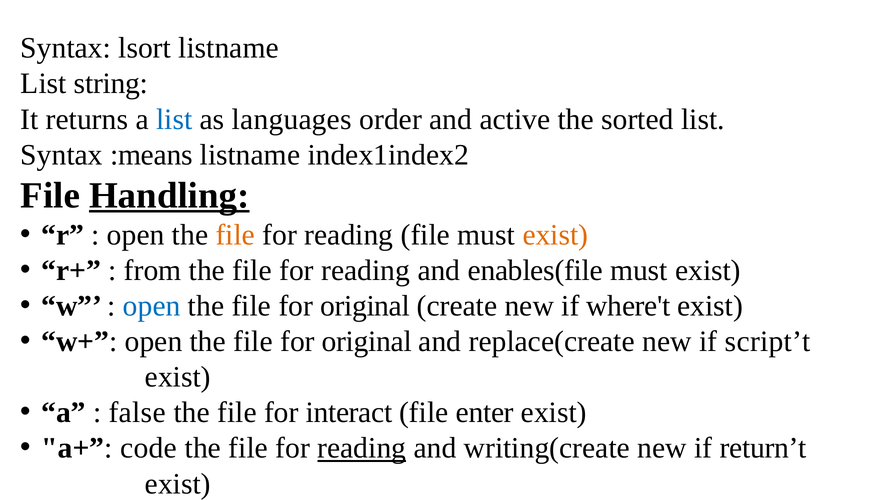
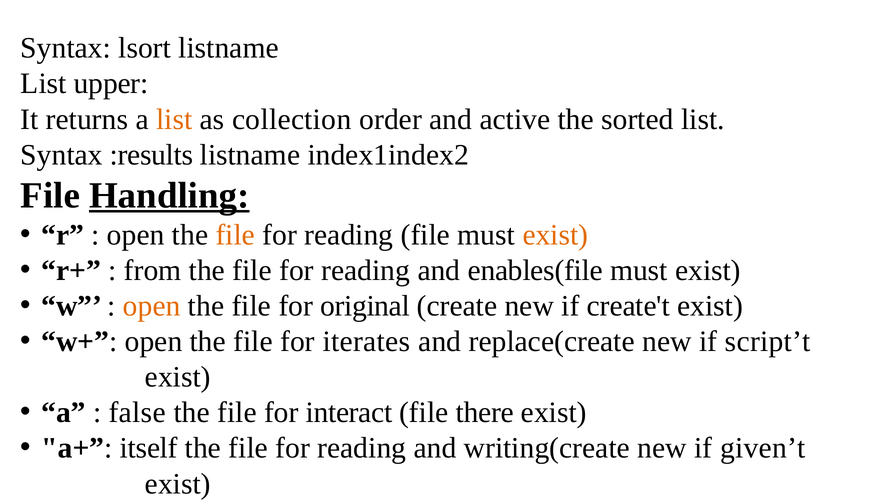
string: string -> upper (111, 84)
list colour: blue -> orange (174, 119)
languages: languages -> collection (292, 119)
:means: :means -> :results (151, 155)
open colour: blue -> orange (152, 306)
where't: where't -> create't (628, 306)
original: original -> iterates (367, 342)
enter: enter -> there (485, 413)
code: code -> itself (149, 448)
reading underline: present -> none (362, 448)
return’t: return’t -> given’t (763, 448)
